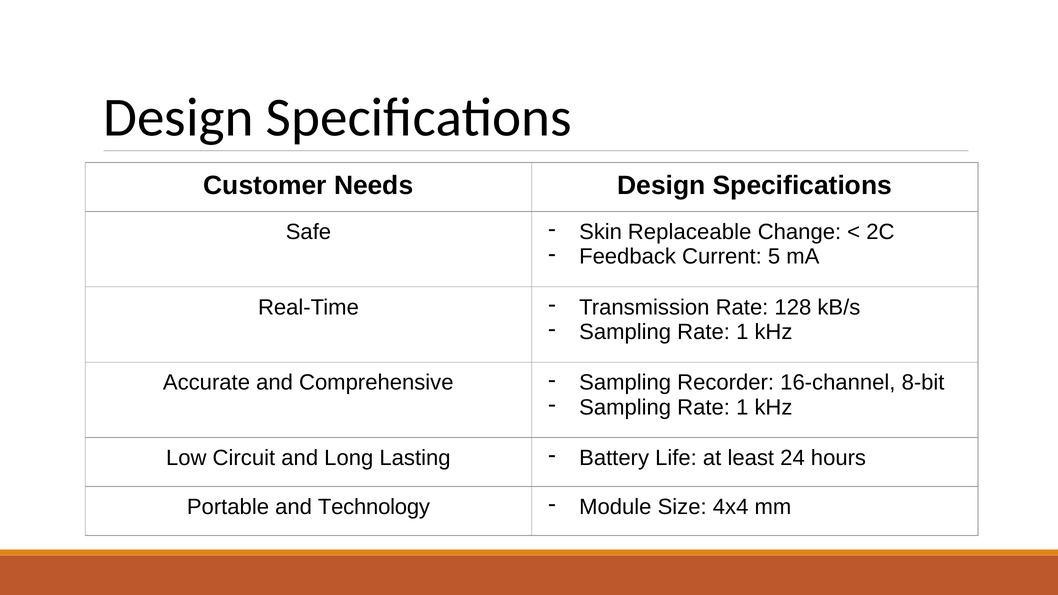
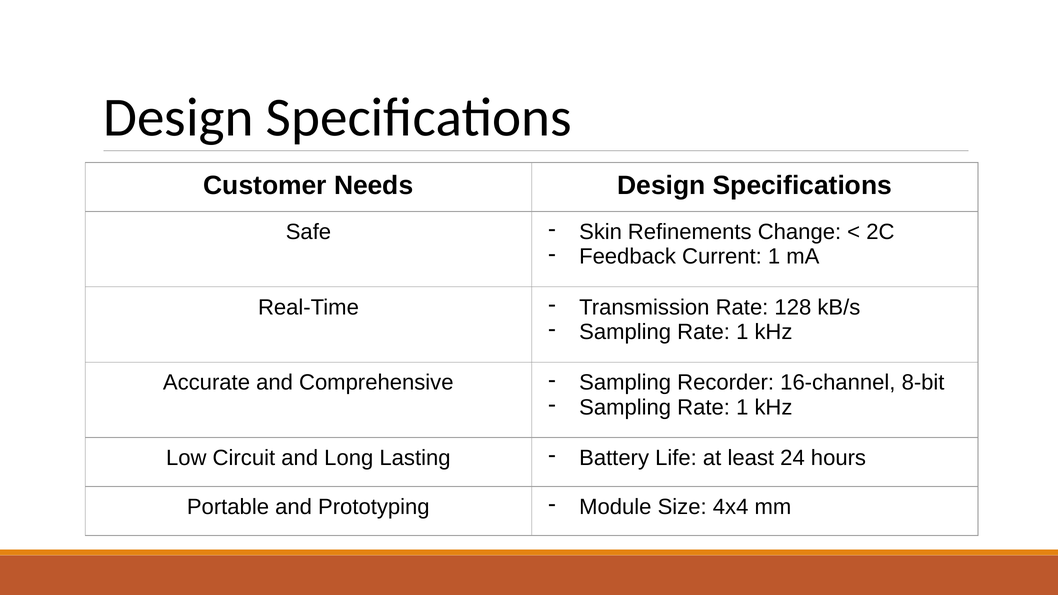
Replaceable: Replaceable -> Refinements (690, 232)
Current 5: 5 -> 1 (774, 257)
Technology: Technology -> Prototyping (374, 507)
